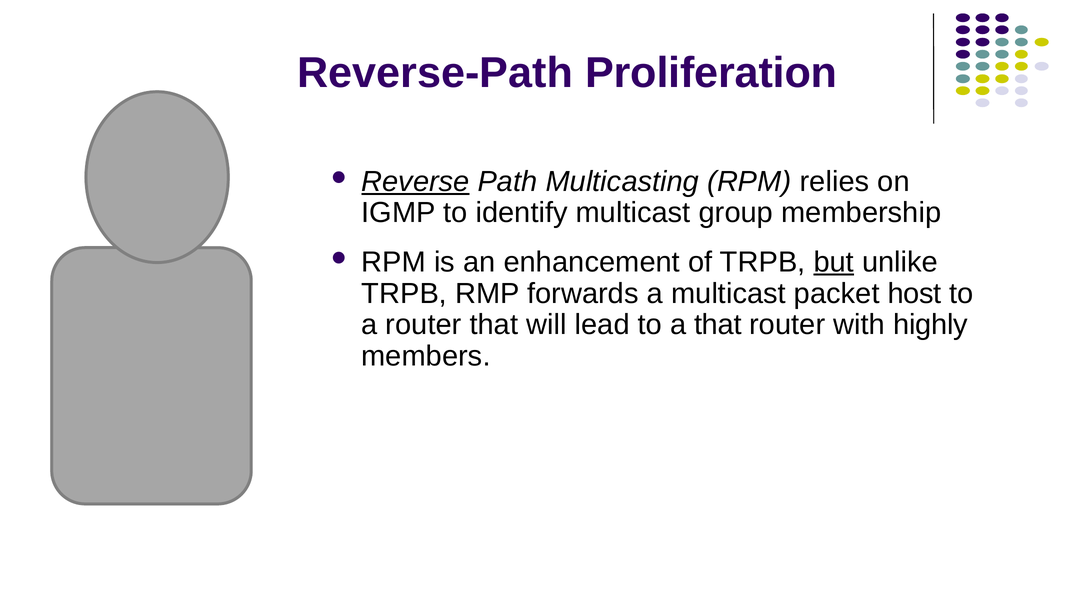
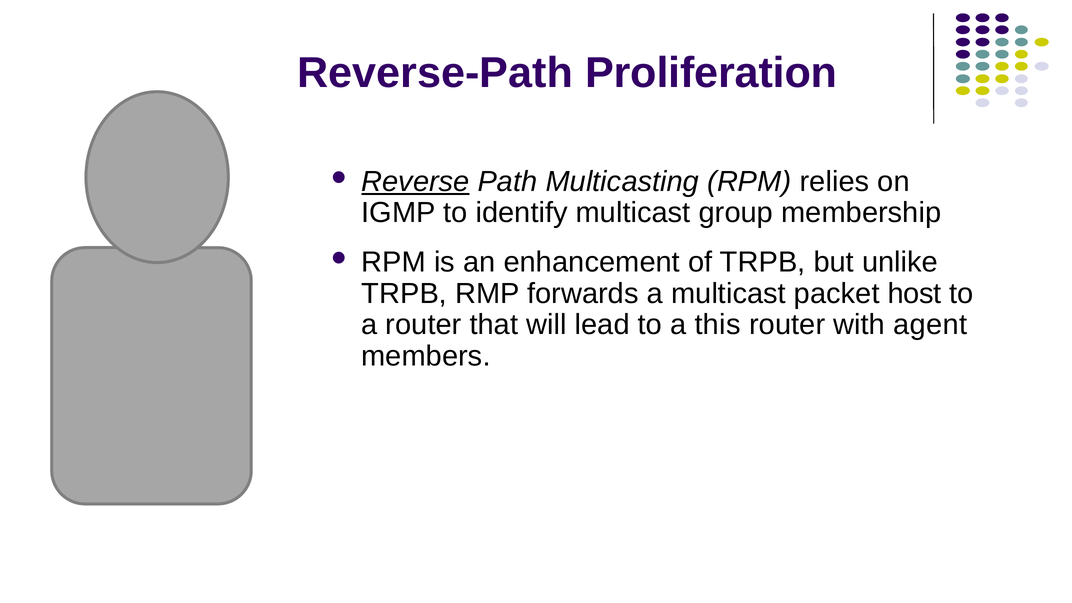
but underline: present -> none (834, 262)
a that: that -> this (718, 325)
highly: highly -> agent (930, 325)
